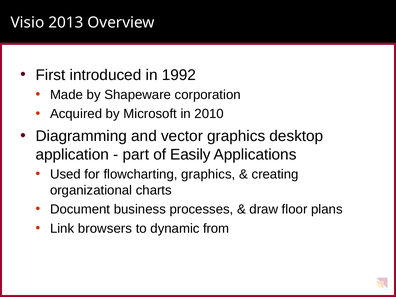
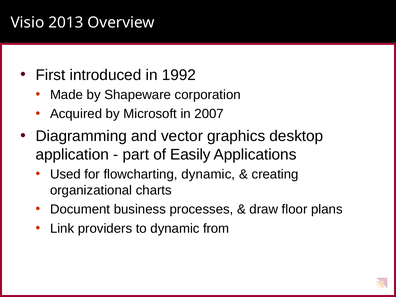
2010: 2010 -> 2007 (209, 114)
flowcharting graphics: graphics -> dynamic (208, 174)
browsers: browsers -> providers (105, 228)
